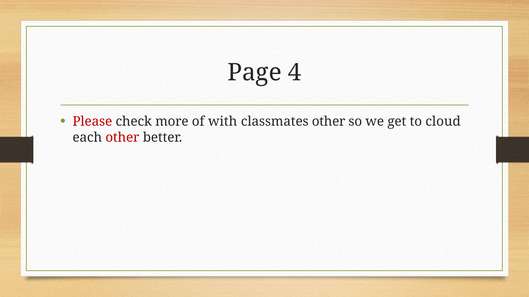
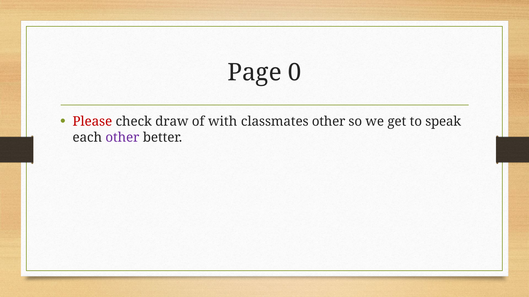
4: 4 -> 0 (295, 73)
more: more -> draw (172, 122)
cloud: cloud -> speak (443, 122)
other colour: red -> purple (122, 138)
